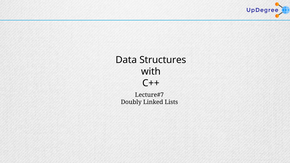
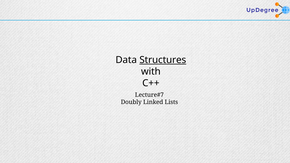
Structures underline: none -> present (163, 60)
